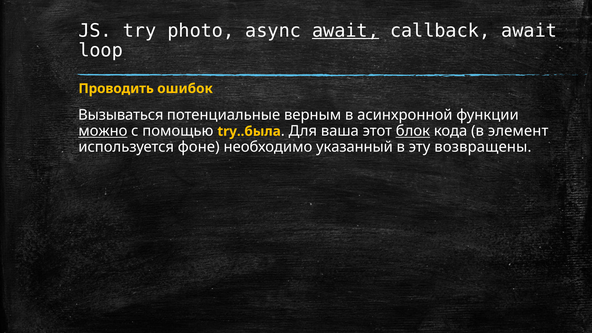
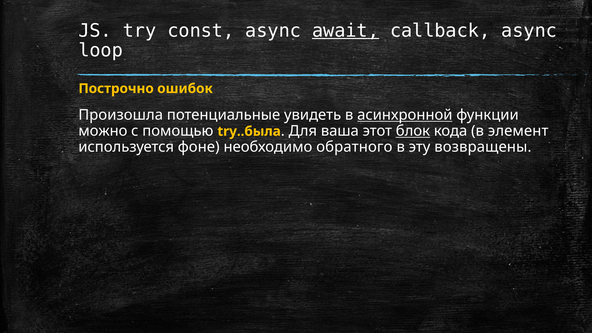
photo: photo -> const (201, 31)
callback await: await -> async (529, 31)
Проводить: Проводить -> Построчно (116, 89)
Вызываться: Вызываться -> Произошла (121, 115)
верным: верным -> увидеть (313, 115)
асинхронной underline: none -> present (405, 115)
можно underline: present -> none (103, 131)
указанный: указанный -> обратного (354, 147)
